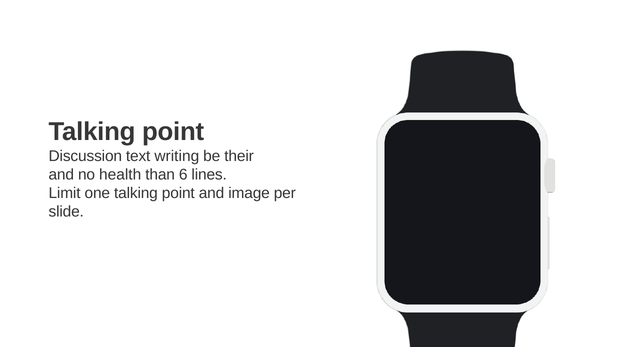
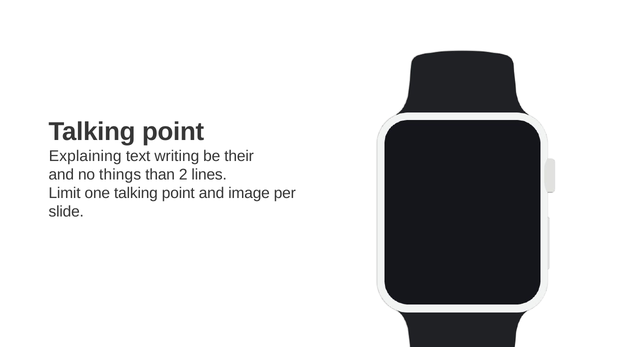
Discussion: Discussion -> Explaining (85, 156)
health: health -> things (120, 175)
6: 6 -> 2 (183, 175)
